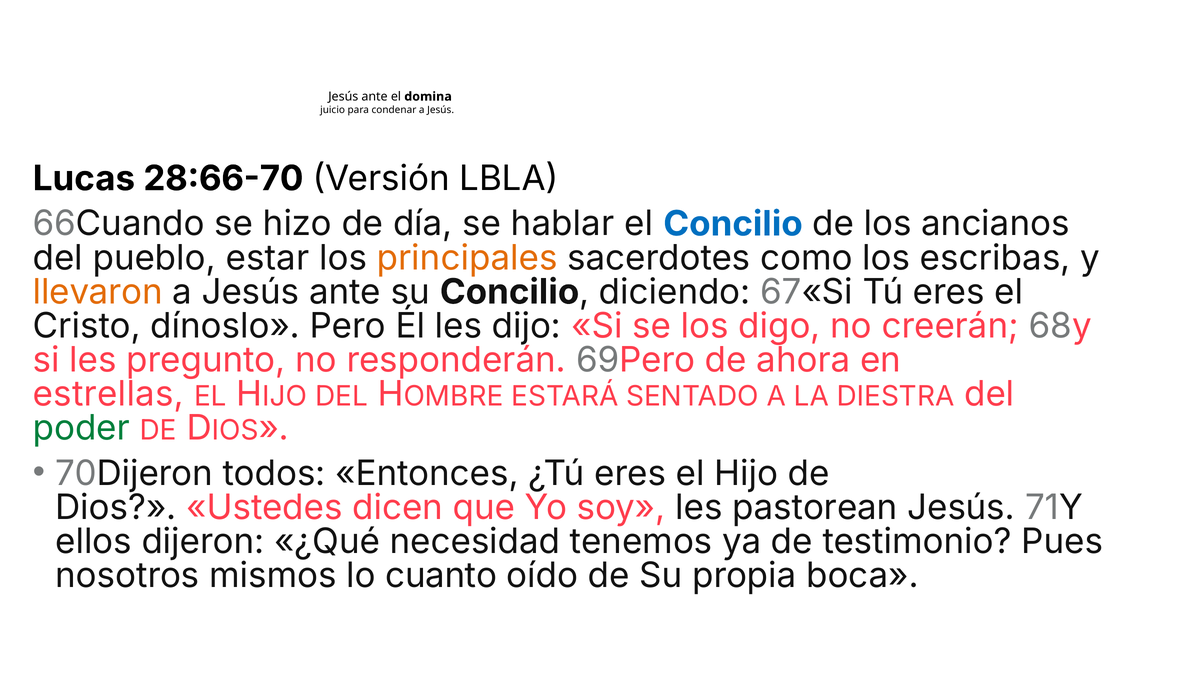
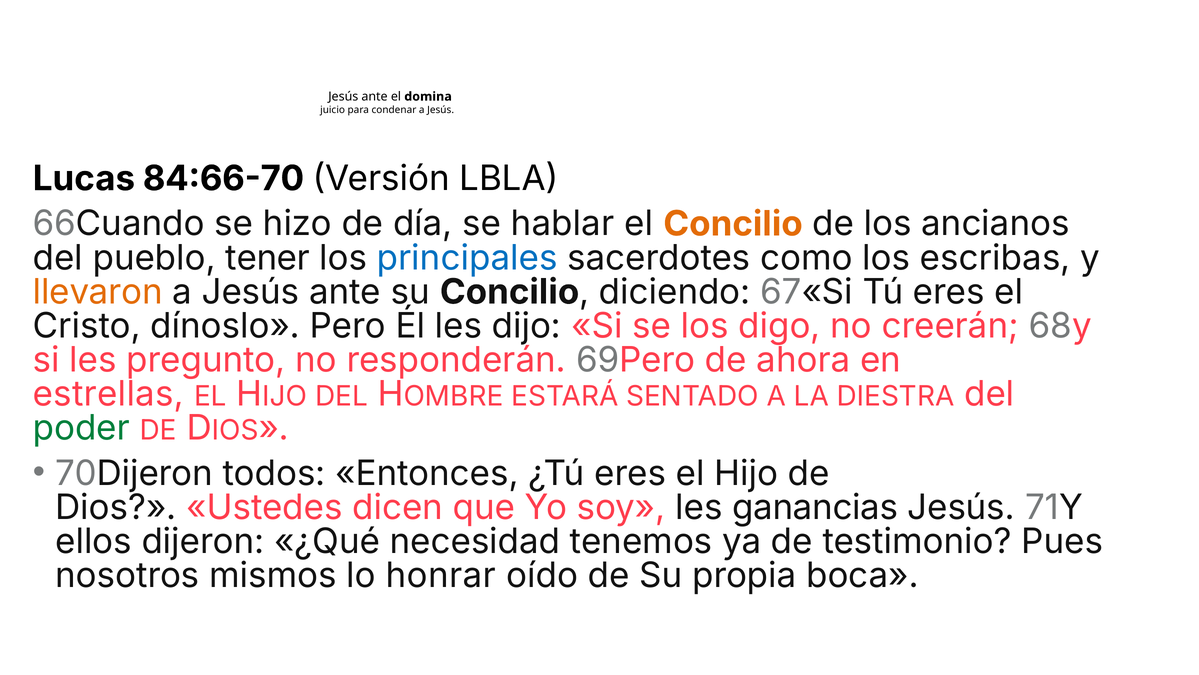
28:66-70: 28:66-70 -> 84:66-70 (223, 179)
Concilio colour: blue -> orange (733, 224)
estar: estar -> tener (268, 258)
principales colour: orange -> blue (467, 258)
pastorean: pastorean -> ganancias (815, 507)
cuanto: cuanto -> honrar (441, 575)
